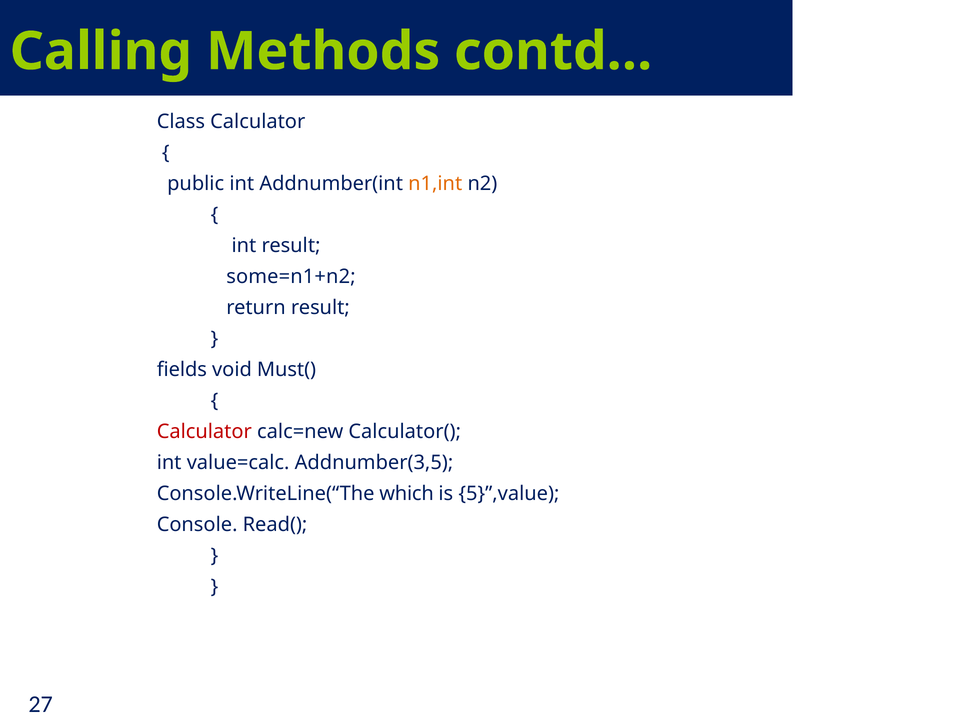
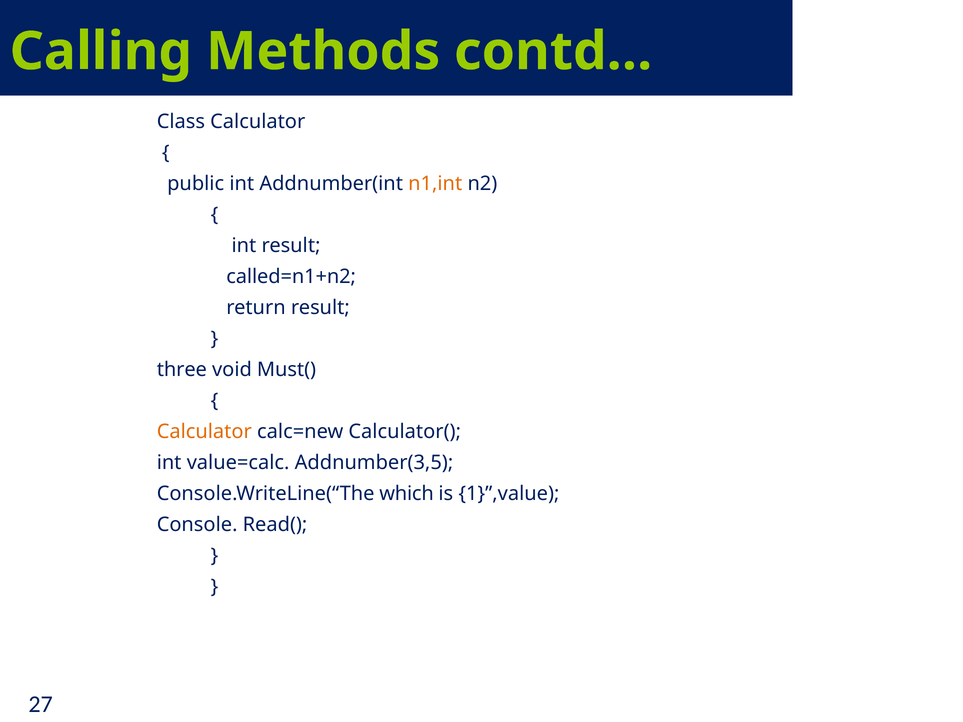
some=n1+n2: some=n1+n2 -> called=n1+n2 (291, 277)
fields: fields -> three (182, 370)
Calculator colour: red -> orange (204, 432)
5}”,value: 5}”,value -> 1}”,value (509, 494)
